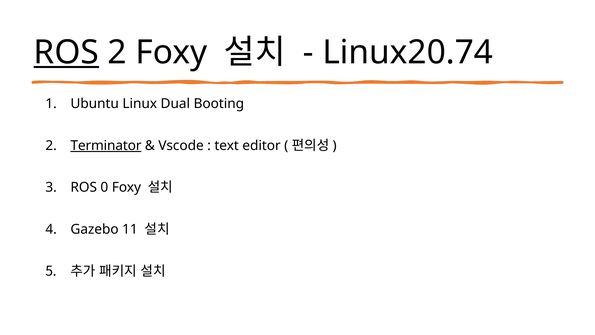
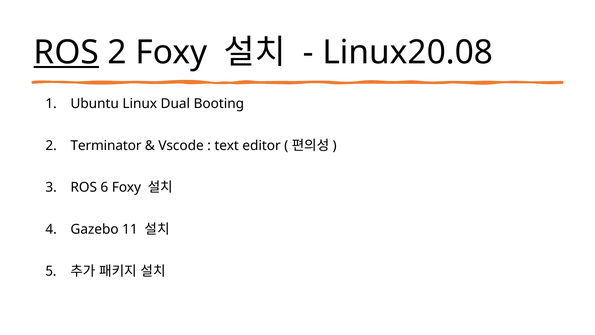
Linux20.74: Linux20.74 -> Linux20.08 (408, 52)
Terminator underline: present -> none (106, 145)
0: 0 -> 6 (104, 187)
